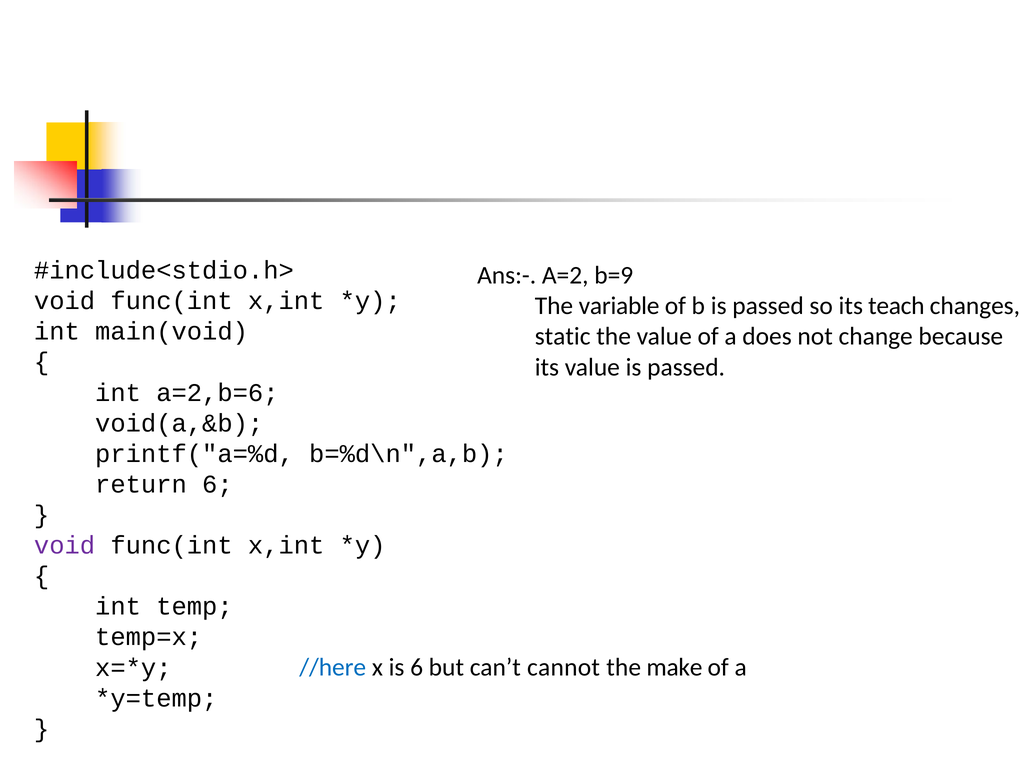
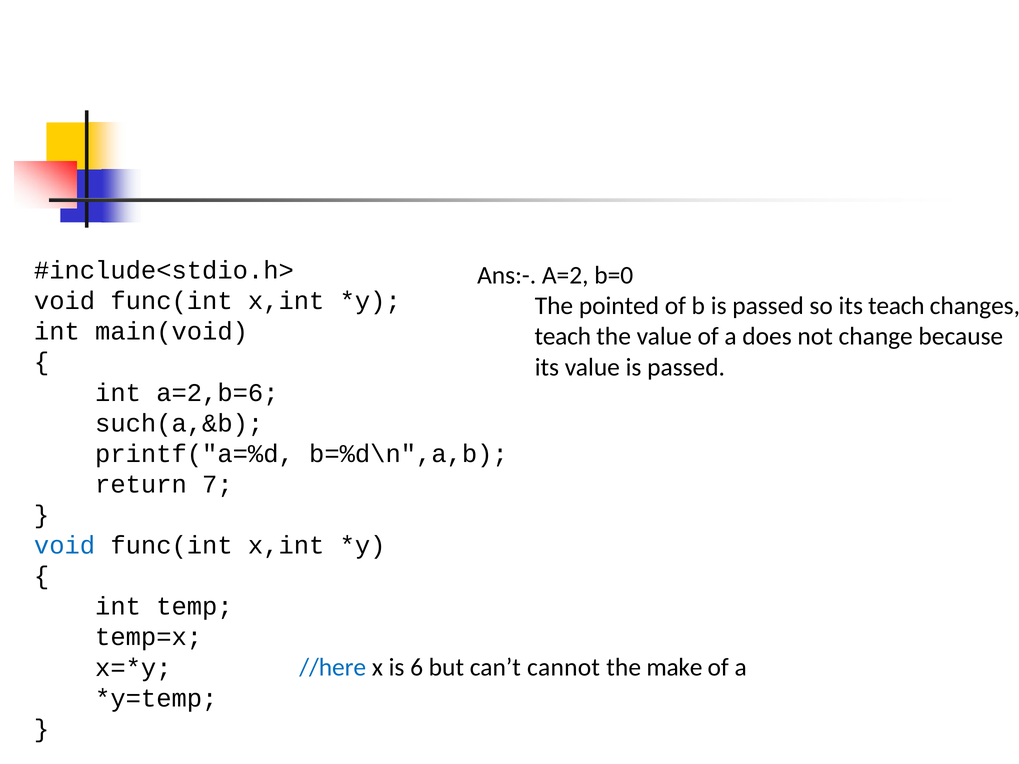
b=9: b=9 -> b=0 (614, 276)
variable: variable -> pointed (619, 306)
static: static -> teach (563, 337)
void(a,&b: void(a,&b -> such(a,&b (179, 423)
return 6: 6 -> 7 (217, 484)
void colour: purple -> blue (65, 546)
